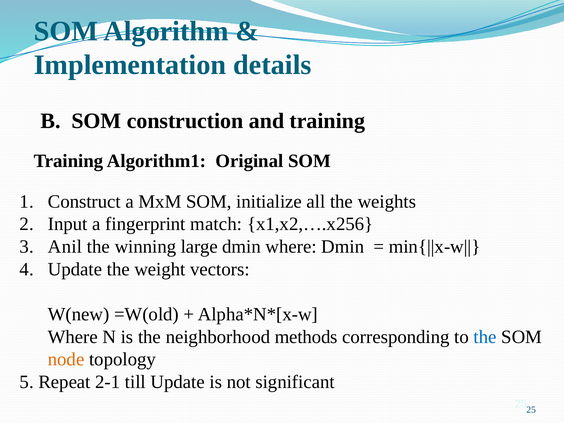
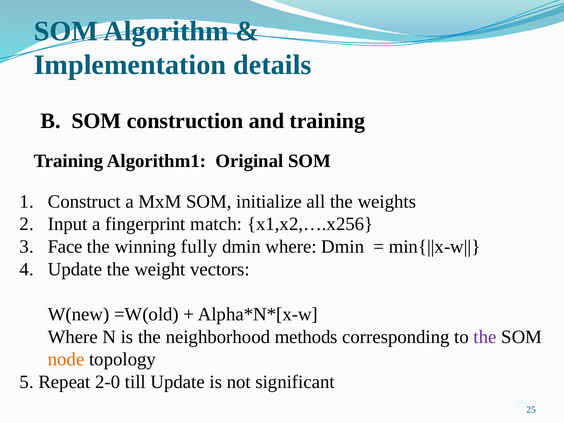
Anil: Anil -> Face (65, 247)
large: large -> fully (199, 247)
the colour: blue -> purple (485, 337)
2-1: 2-1 -> 2-0 (108, 382)
